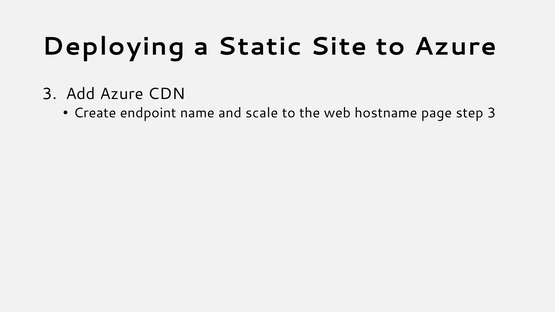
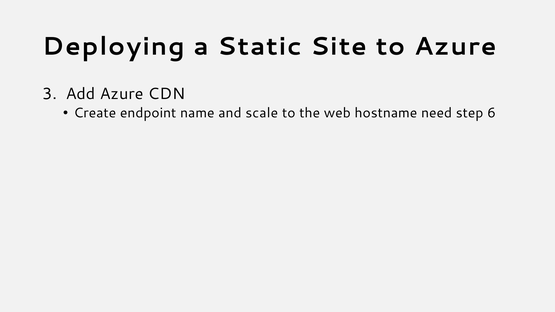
page: page -> need (437, 113)
step 3: 3 -> 6 (492, 113)
